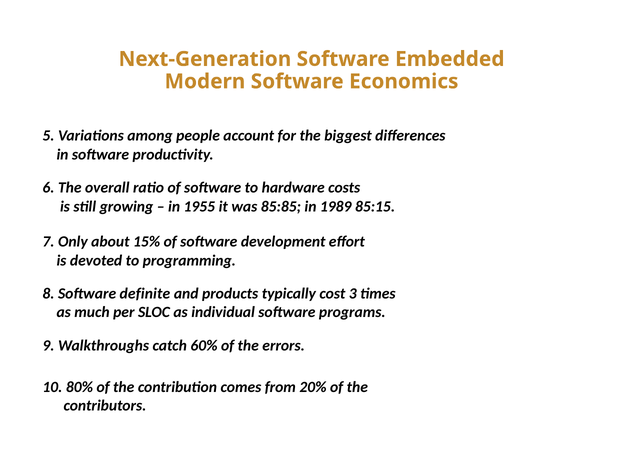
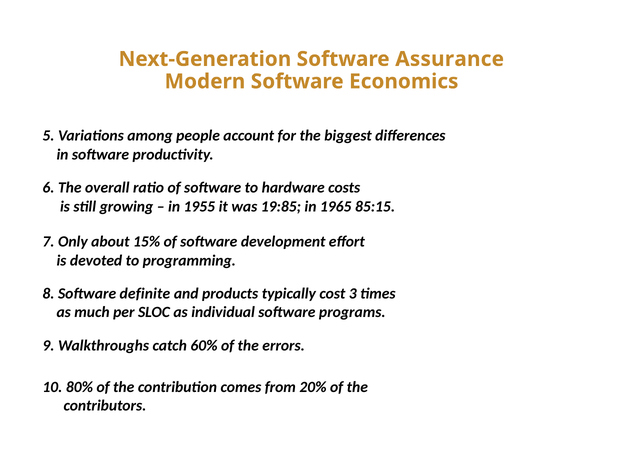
Embedded: Embedded -> Assurance (450, 59)
85:85: 85:85 -> 19:85 (281, 207)
1989: 1989 -> 1965 (336, 207)
